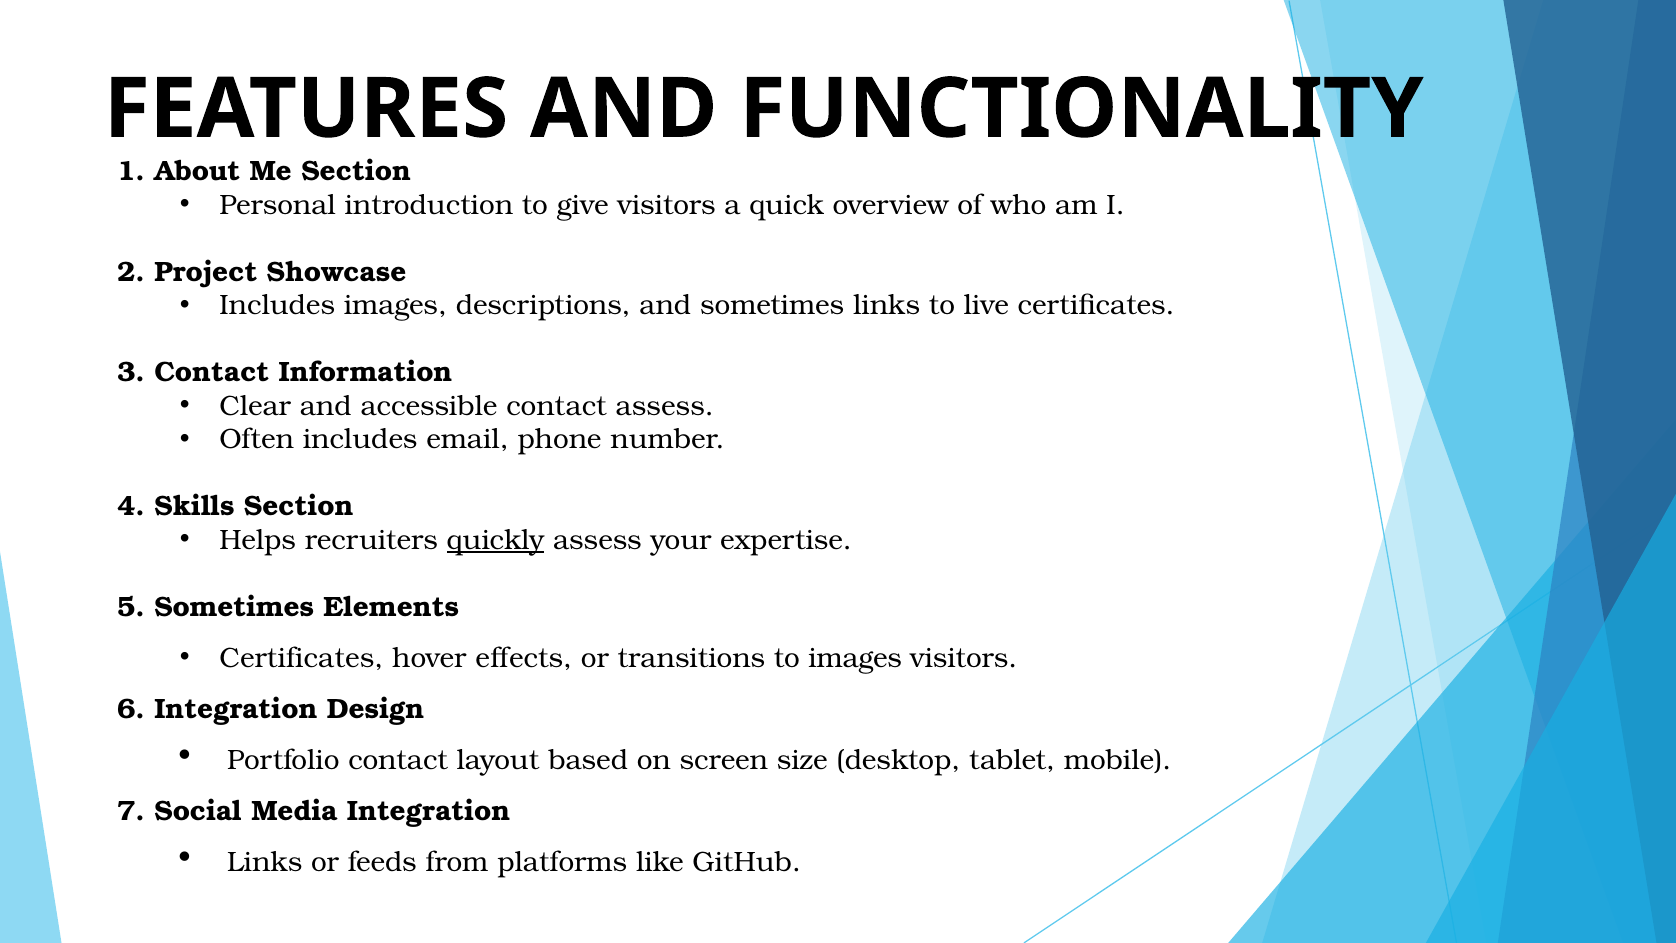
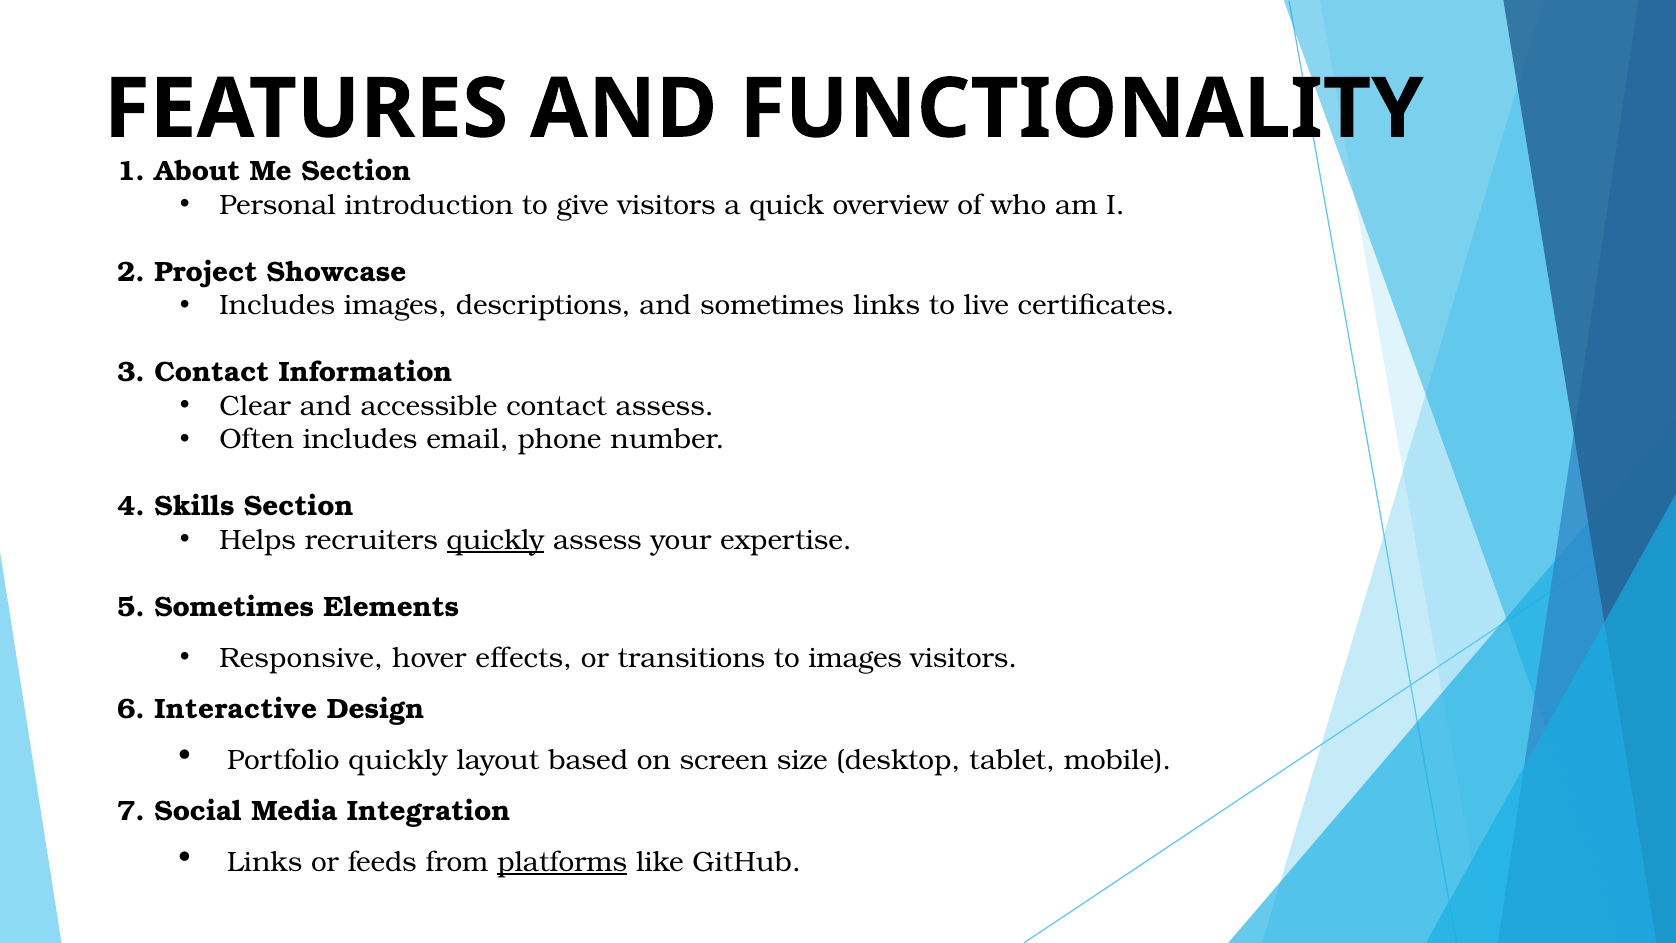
Certificates: Certificates -> Responsive (301, 658)
6 Integration: Integration -> Interactive (236, 709)
Portfolio contact: contact -> quickly (398, 760)
platforms underline: none -> present (562, 862)
